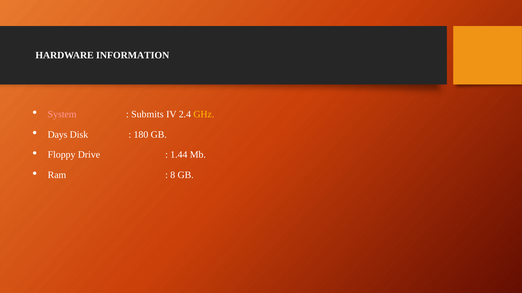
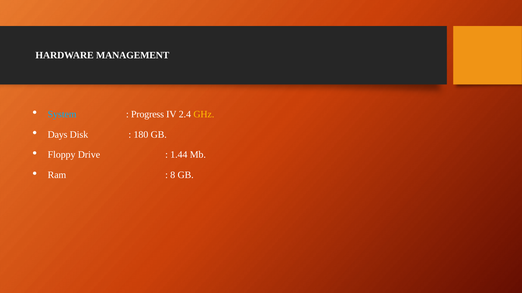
INFORMATION: INFORMATION -> MANAGEMENT (133, 55)
System colour: pink -> light blue (62, 114)
Submits: Submits -> Progress (148, 114)
